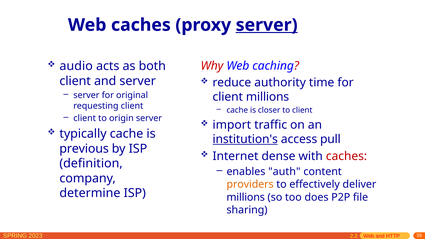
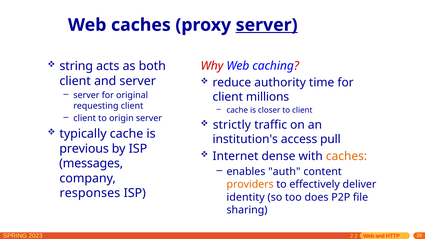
audio: audio -> string (76, 66)
import: import -> strictly (232, 125)
institution's underline: present -> none (245, 139)
caches colour: red -> orange (346, 156)
definition: definition -> messages (91, 164)
determine: determine -> responses (90, 193)
millions: millions -> identity (246, 197)
